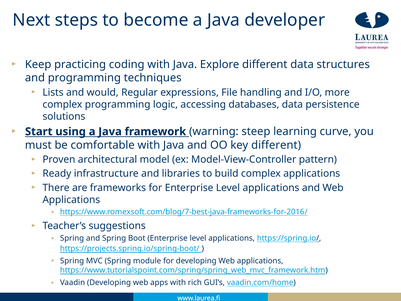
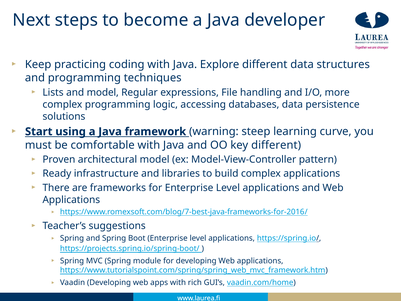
and would: would -> model (103, 92)
